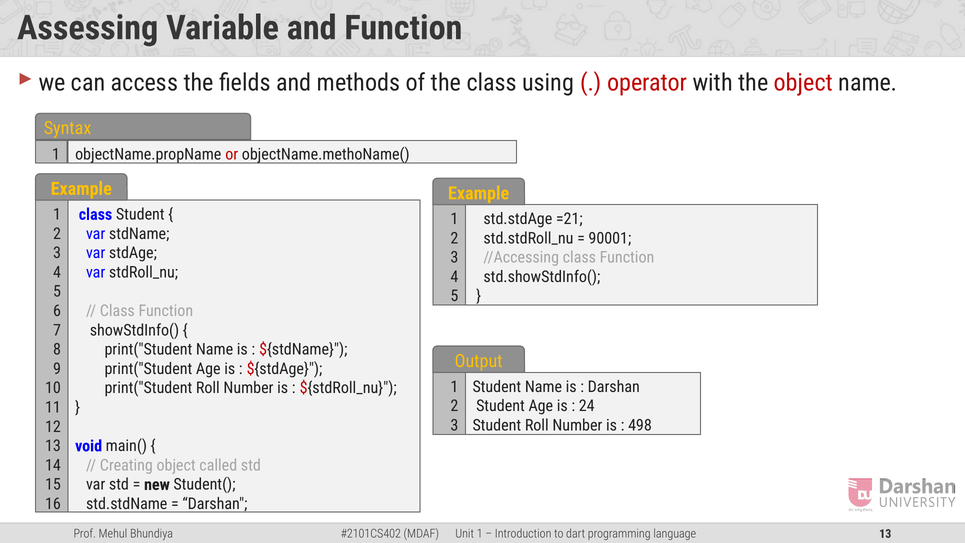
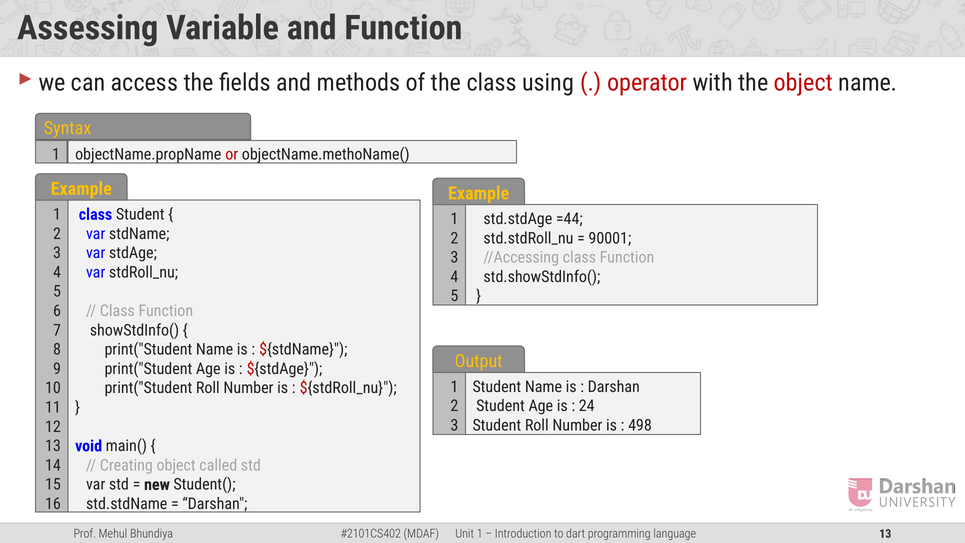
=21: =21 -> =44 (569, 219)
